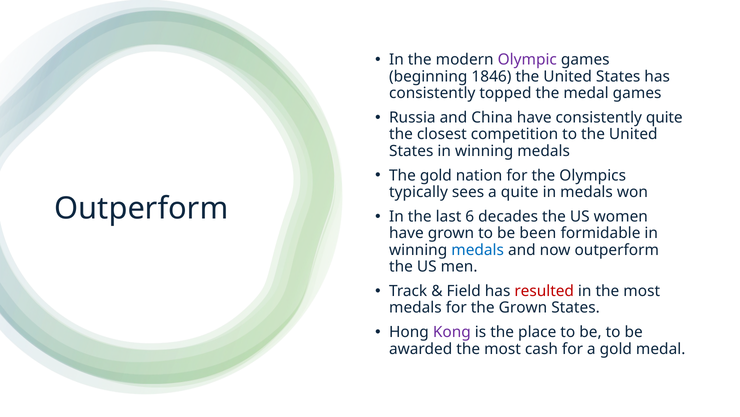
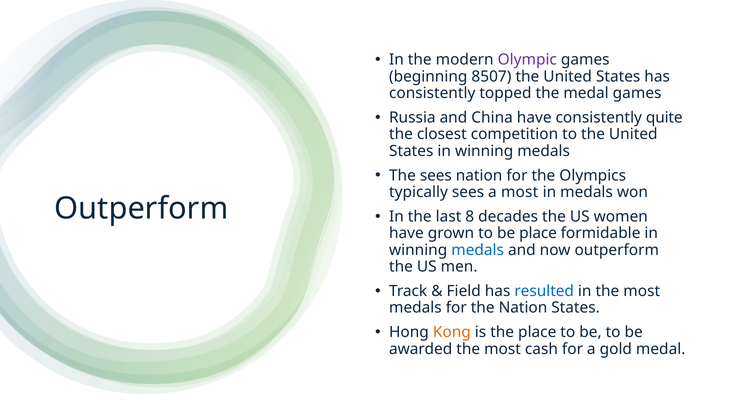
1846: 1846 -> 8507 (491, 76)
The gold: gold -> sees (436, 175)
a quite: quite -> most (520, 192)
6: 6 -> 8 (470, 216)
be been: been -> place (538, 233)
resulted colour: red -> blue (544, 291)
the Grown: Grown -> Nation (523, 307)
Kong colour: purple -> orange (452, 332)
